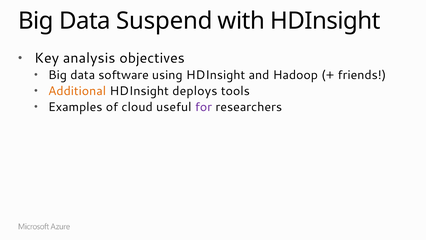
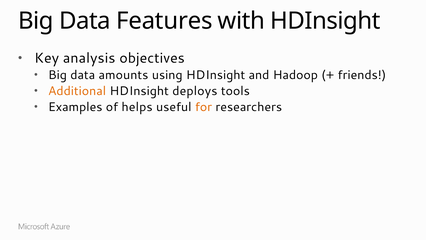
Suspend: Suspend -> Features (164, 21)
software: software -> amounts (123, 75)
cloud: cloud -> helps (137, 107)
for colour: purple -> orange (204, 107)
